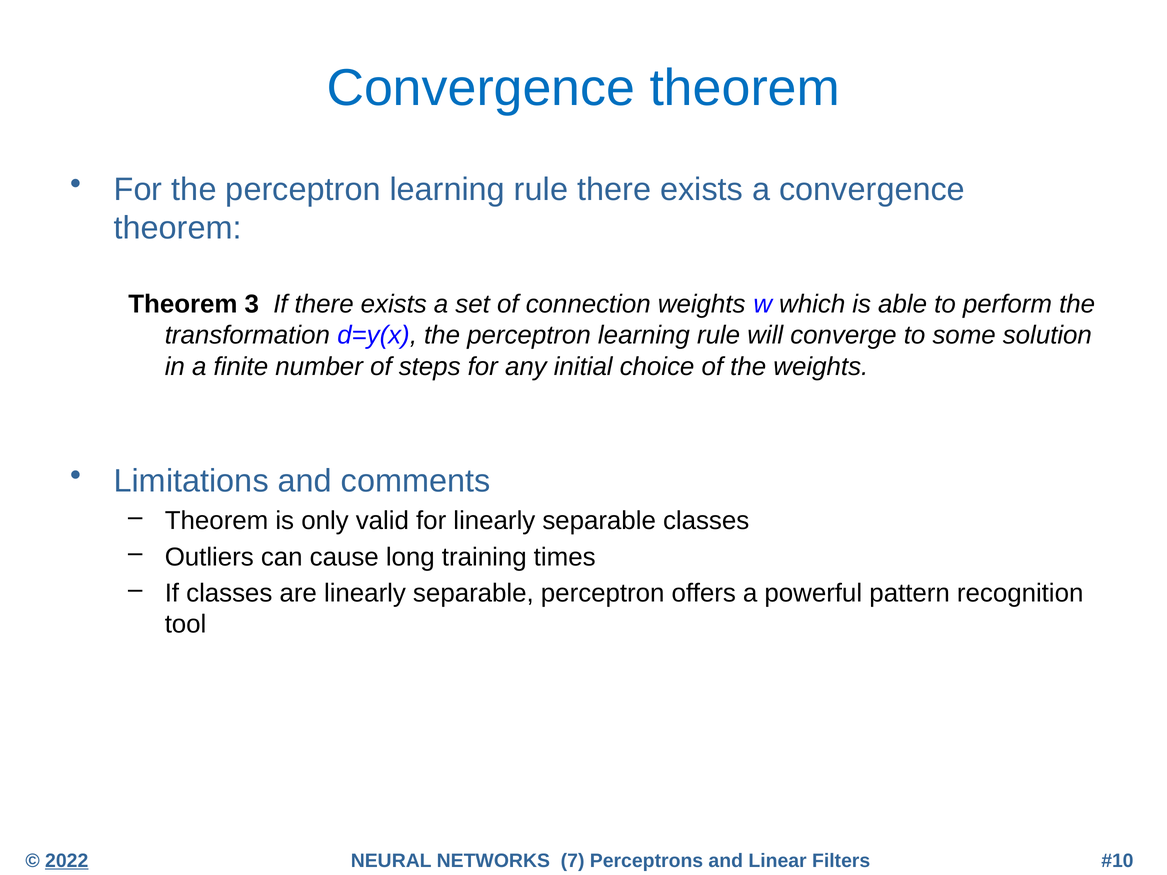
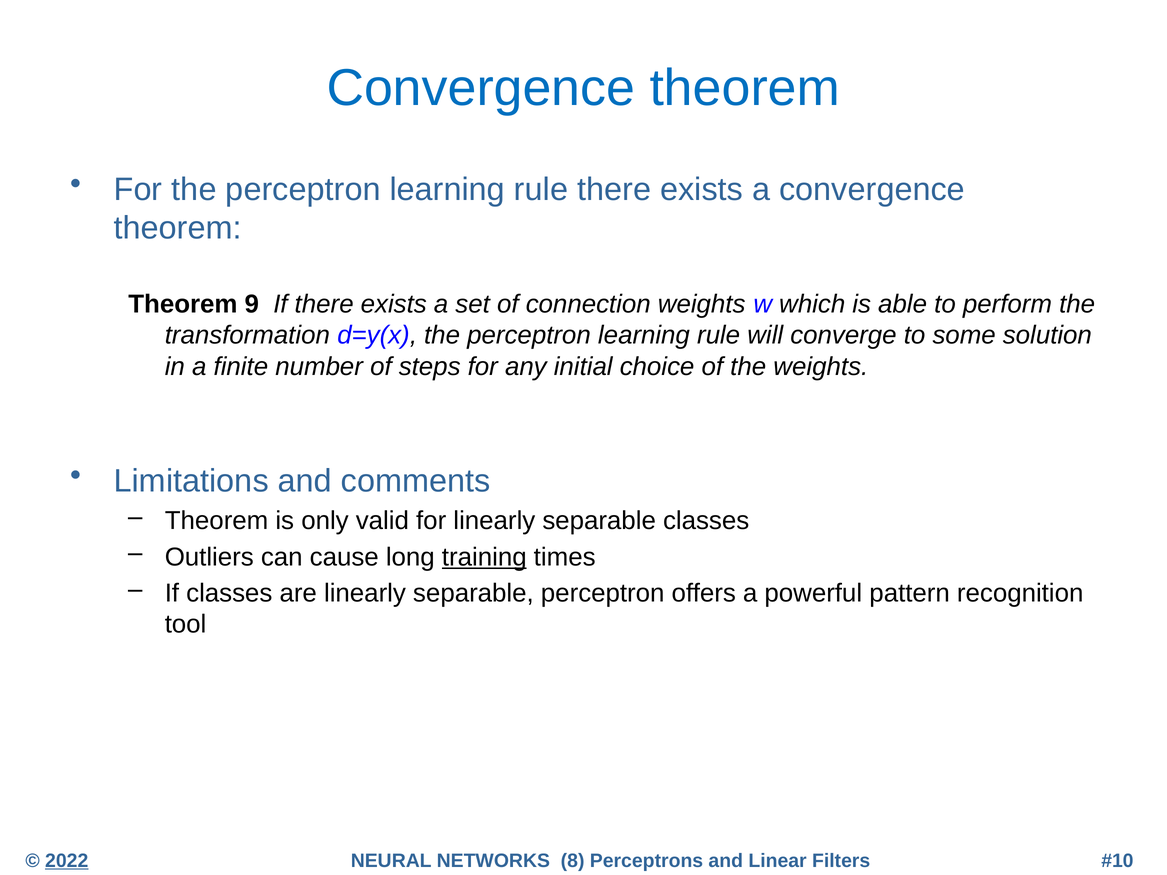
3: 3 -> 9 (252, 304)
training underline: none -> present (484, 557)
7: 7 -> 8 (573, 861)
